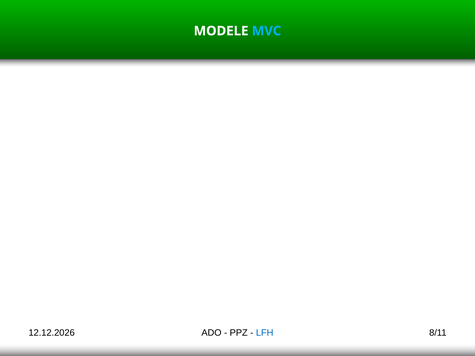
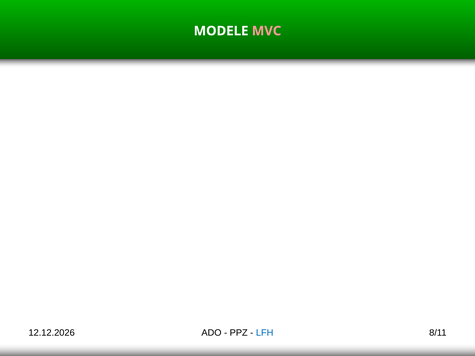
MVC colour: light blue -> pink (267, 31)
